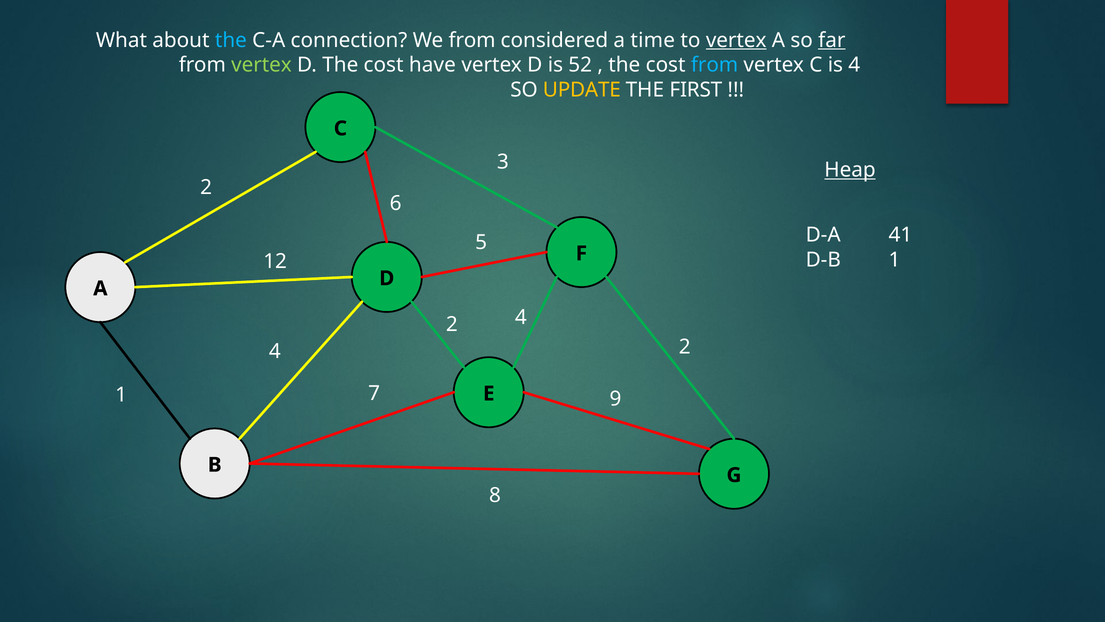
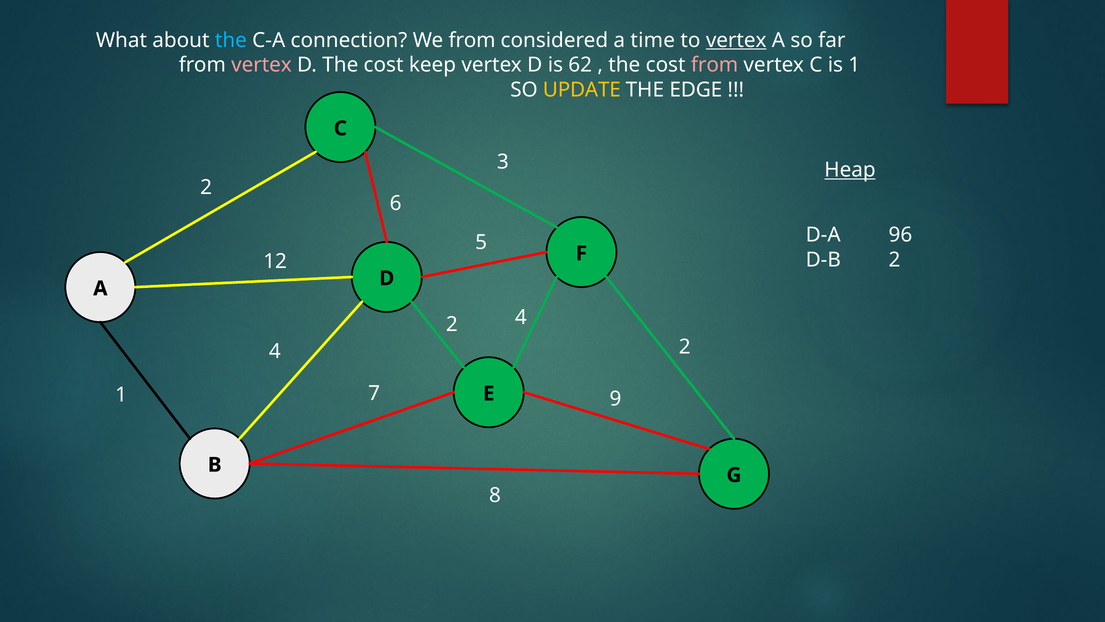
far underline: present -> none (832, 40)
vertex colour: light green -> pink (262, 65)
have: have -> keep (432, 65)
52: 52 -> 62 (580, 65)
from colour: light blue -> pink (715, 65)
is 4: 4 -> 1 (854, 65)
FIRST: FIRST -> EDGE (696, 90)
41: 41 -> 96 (900, 235)
D-B 1: 1 -> 2 (895, 260)
